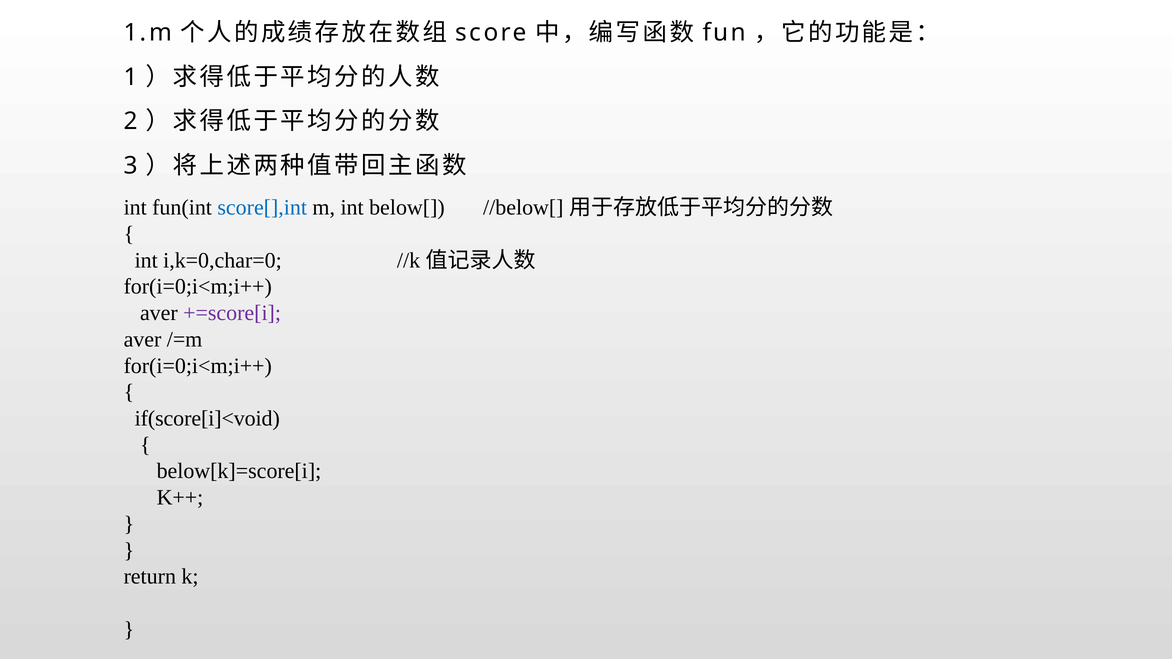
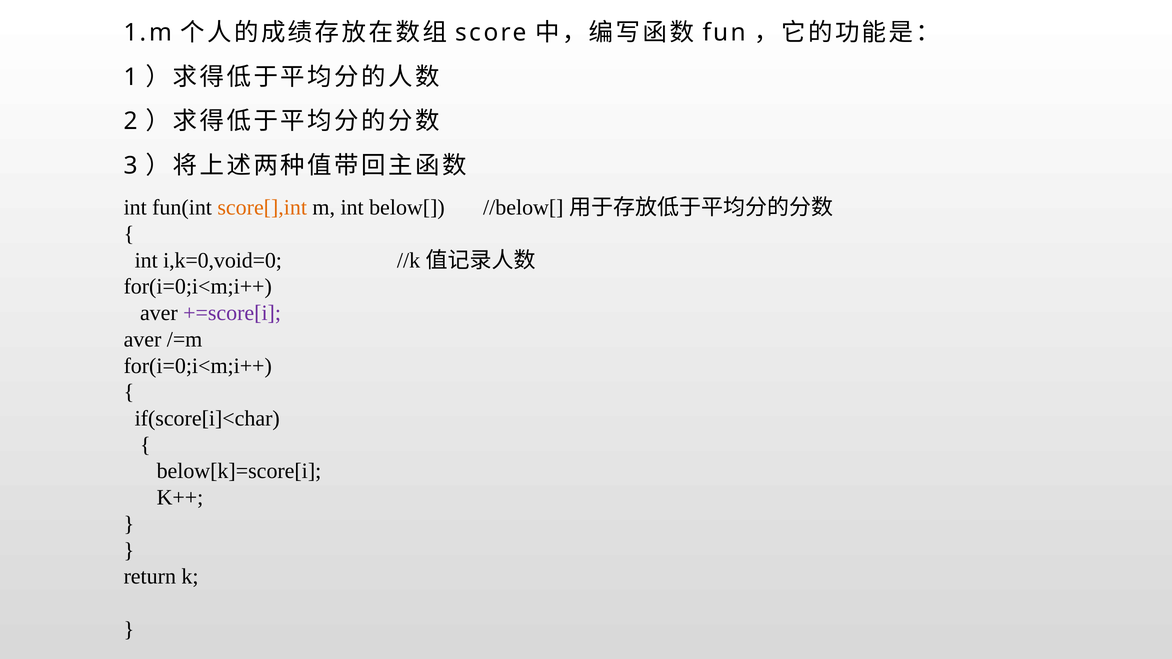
score[],int colour: blue -> orange (262, 208)
i,k=0,char=0: i,k=0,char=0 -> i,k=0,void=0 (223, 260)
if(score[i]<void: if(score[i]<void -> if(score[i]<char (207, 419)
